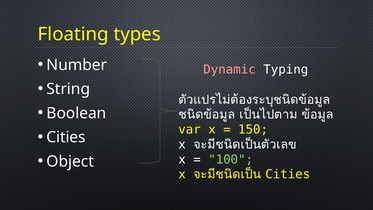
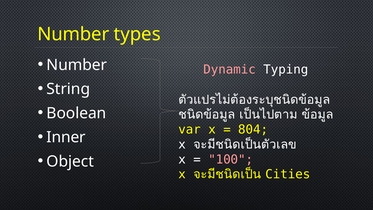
Floating: Floating -> Number (73, 34)
150: 150 -> 804 (253, 129)
Cities: Cities -> Inner (66, 137)
100 colour: light green -> pink (231, 159)
